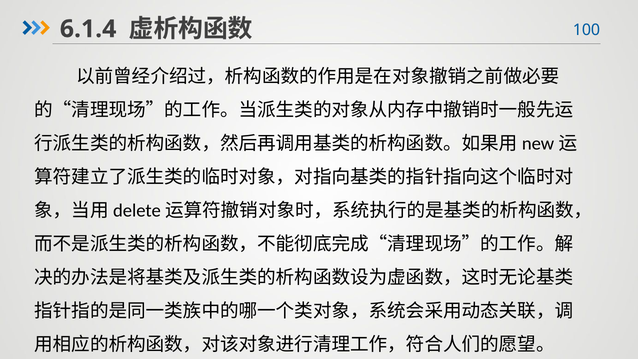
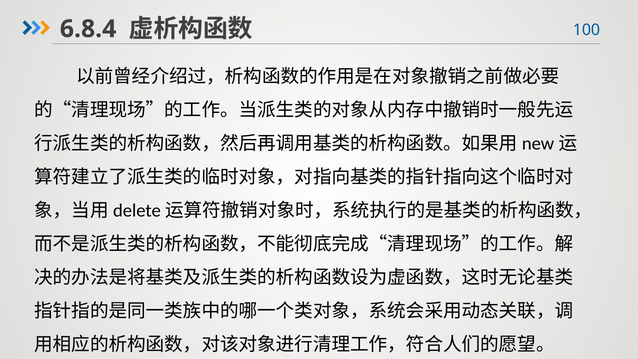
6.1.4: 6.1.4 -> 6.8.4 (88, 29)
